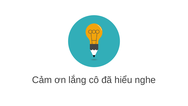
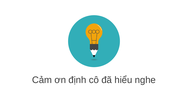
lắng: lắng -> định (77, 80)
